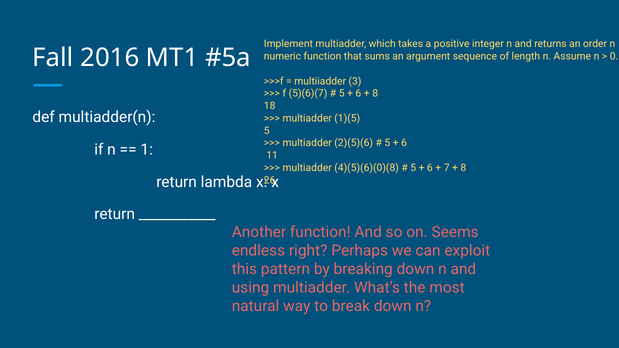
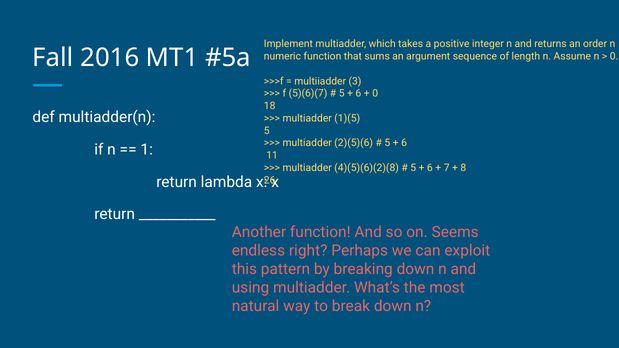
8: 8 -> 0 (375, 94)
4)(5)(6)(0)(8: 4)(5)(6)(0)(8 -> 4)(5)(6)(2)(8 (367, 168)
